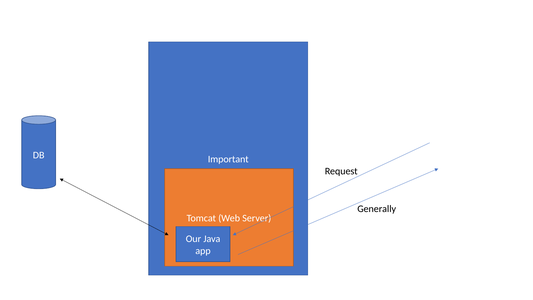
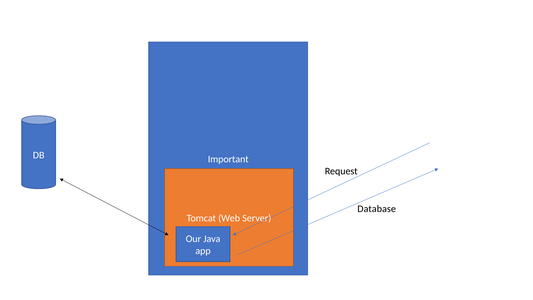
Generally: Generally -> Database (377, 209)
